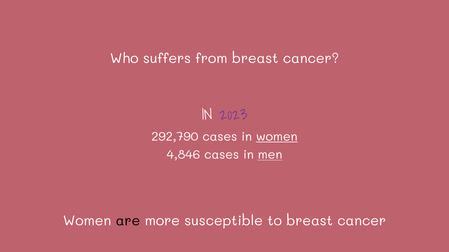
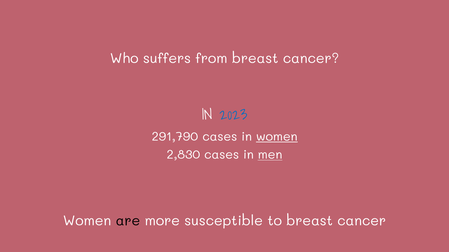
2023 colour: purple -> blue (233, 115)
292,790: 292,790 -> 291,790 (175, 137)
4,846: 4,846 -> 2,830 (183, 155)
